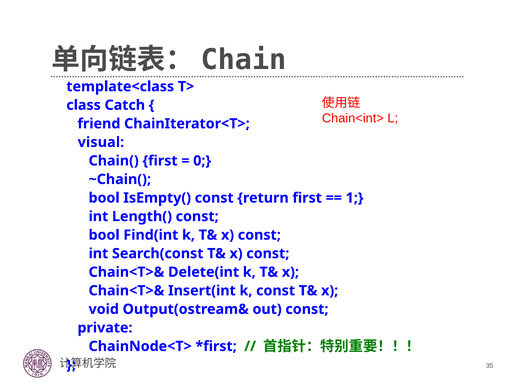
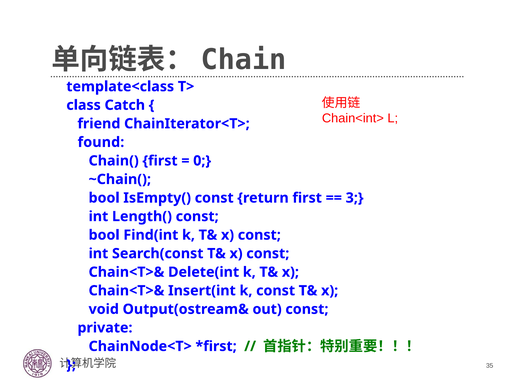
visual: visual -> found (101, 142)
1: 1 -> 3 (355, 198)
